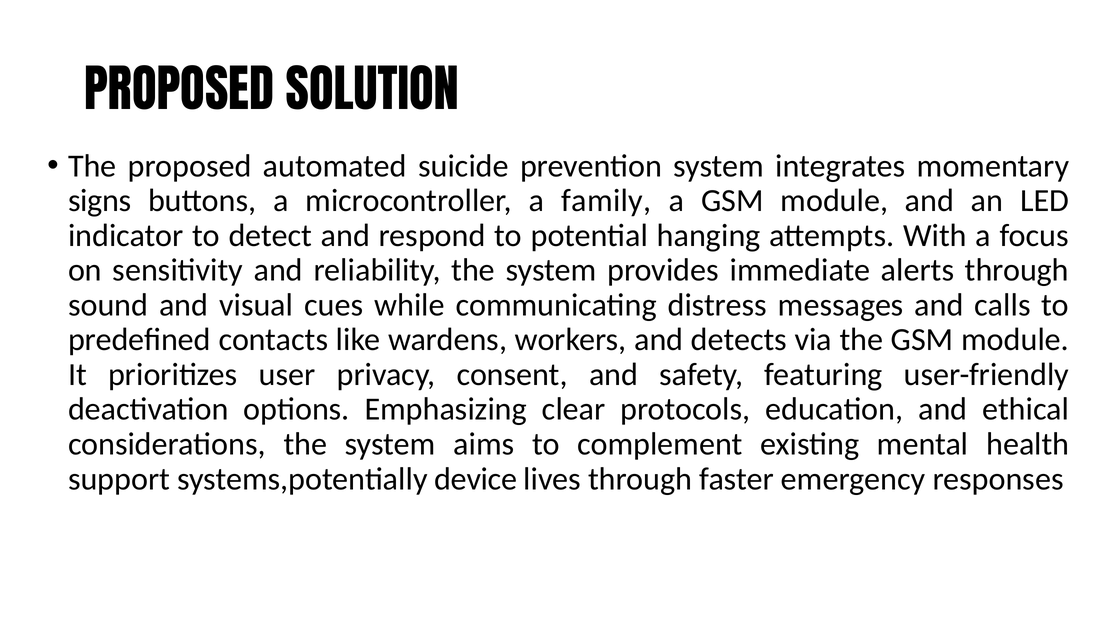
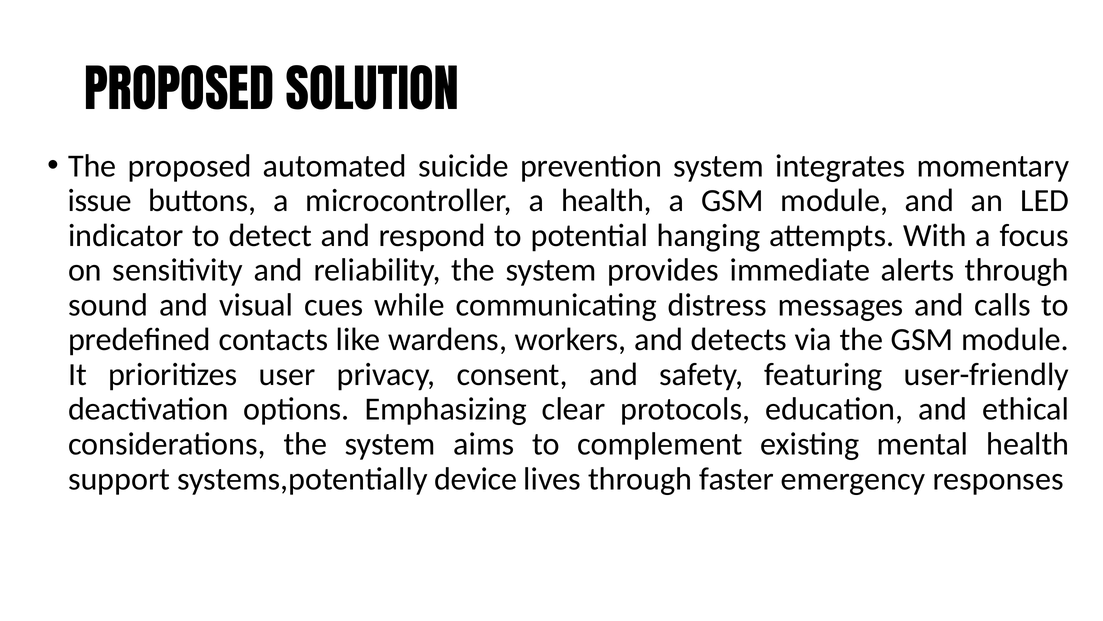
signs: signs -> issue (100, 200)
a family: family -> health (606, 200)
